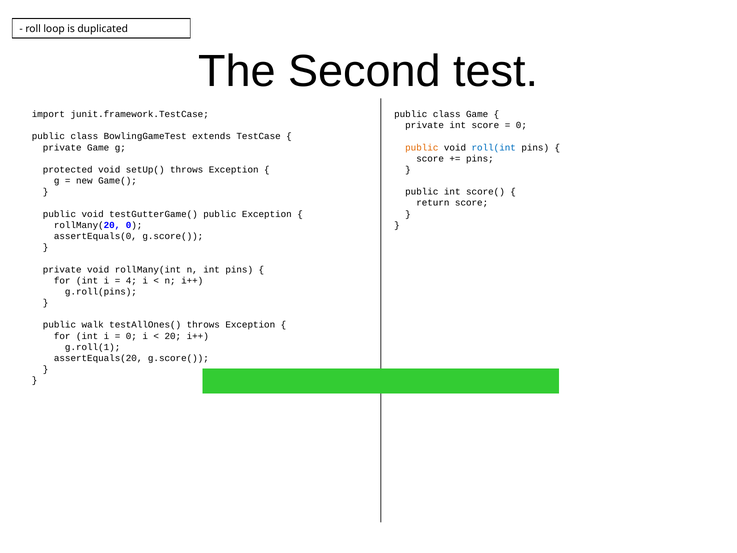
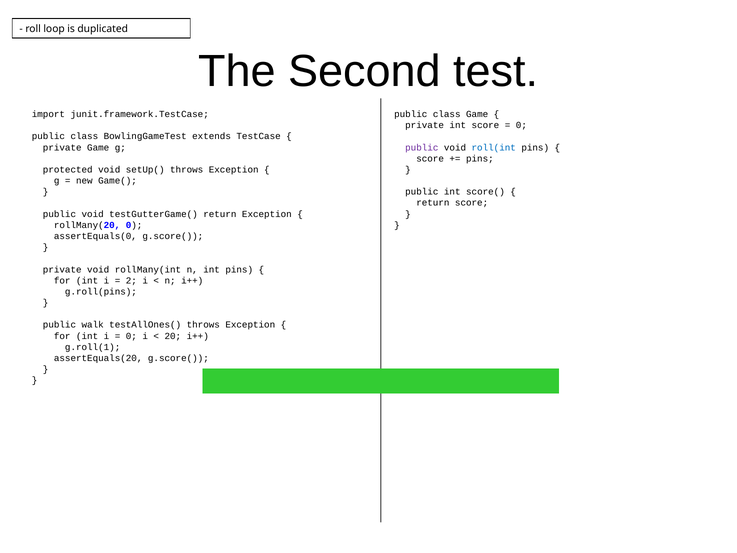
public colour: orange -> purple (422, 147)
testGutterGame( public: public -> return (220, 214)
4: 4 -> 2 (131, 280)
